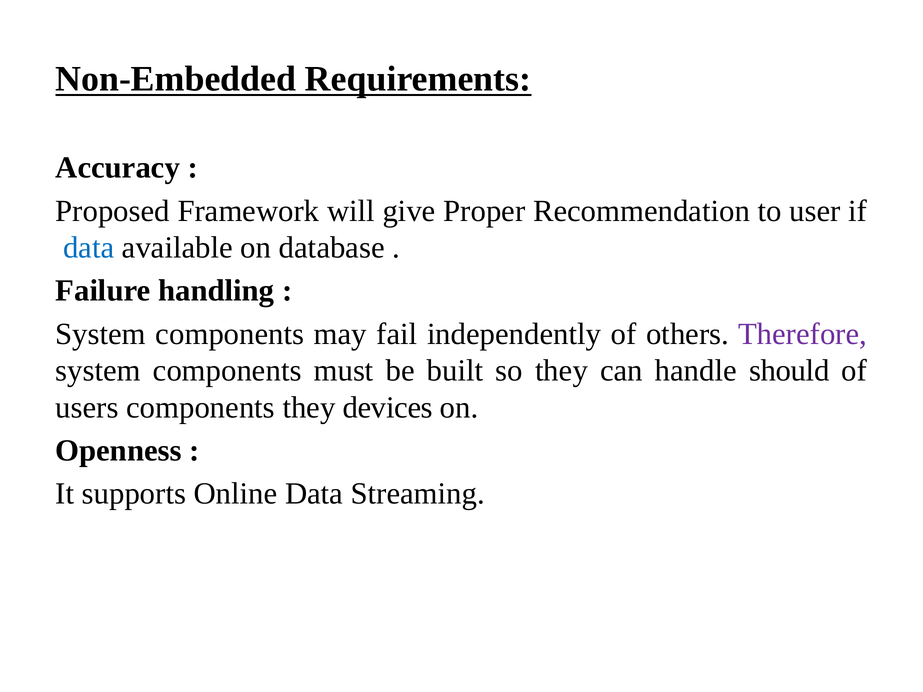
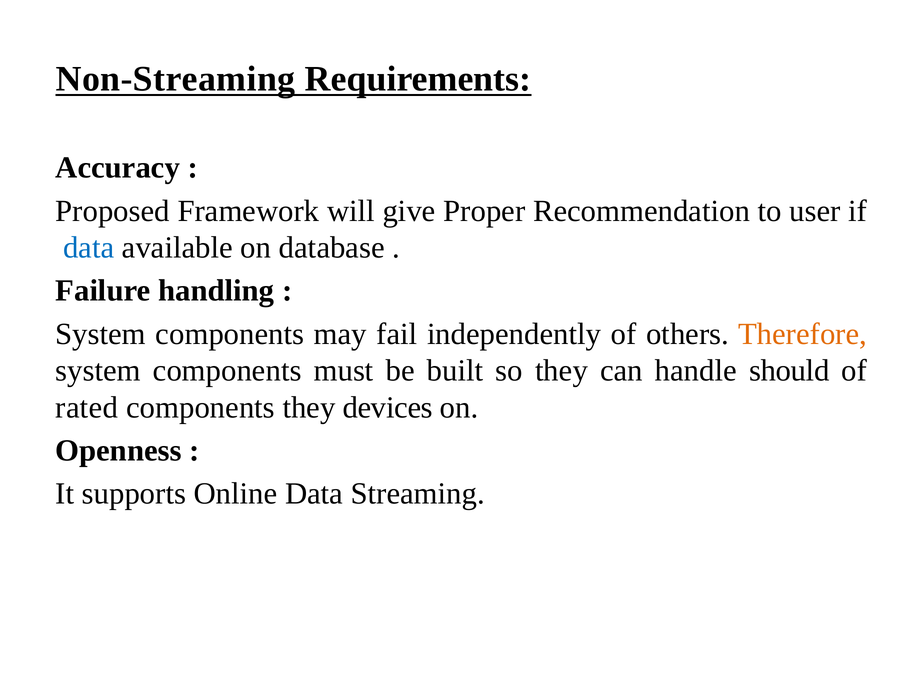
Non-Embedded: Non-Embedded -> Non-Streaming (176, 79)
Therefore colour: purple -> orange (803, 334)
users: users -> rated (87, 408)
